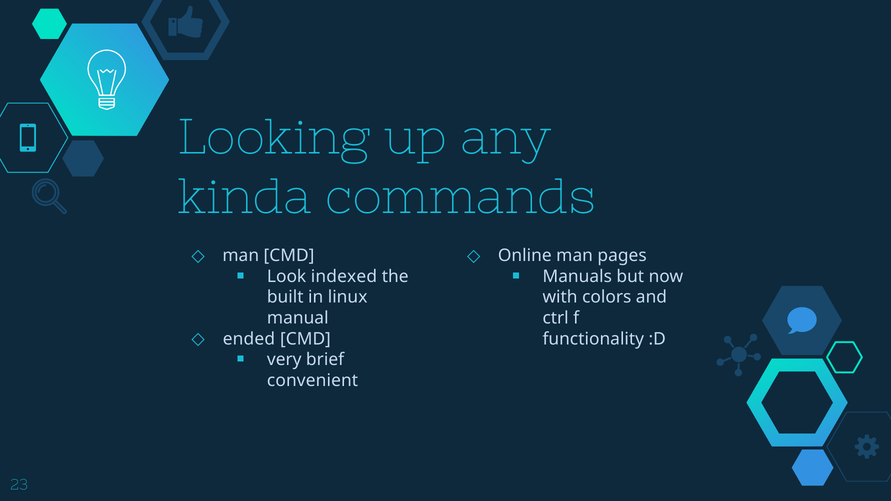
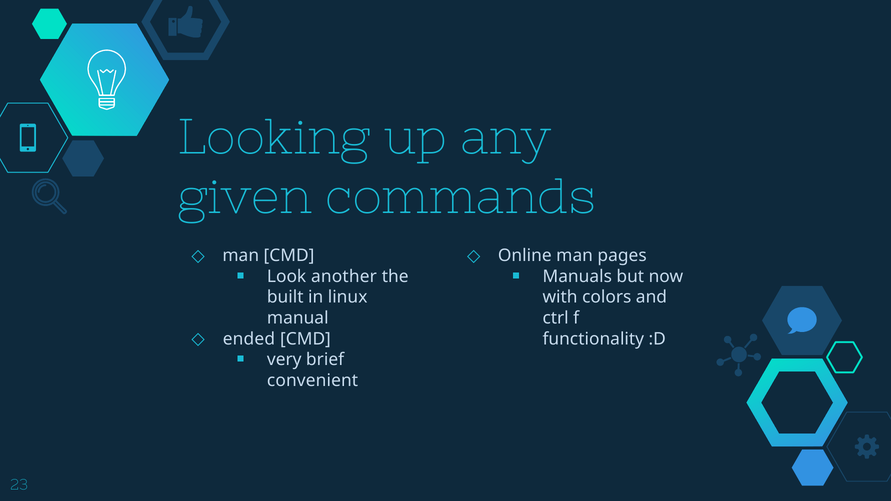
kinda: kinda -> given (245, 197)
indexed: indexed -> another (344, 277)
